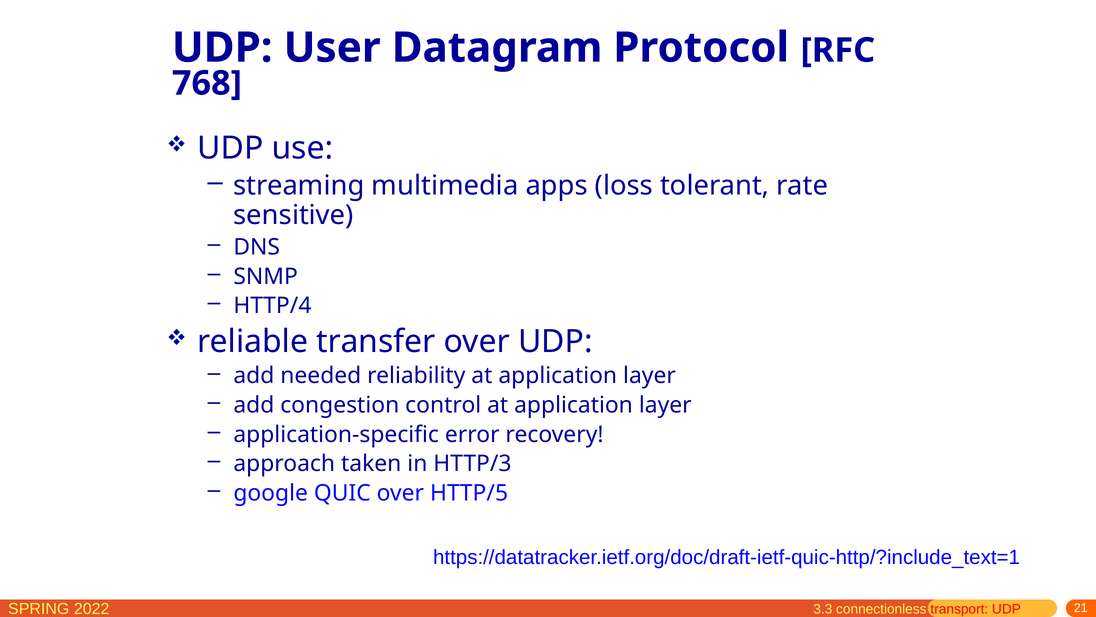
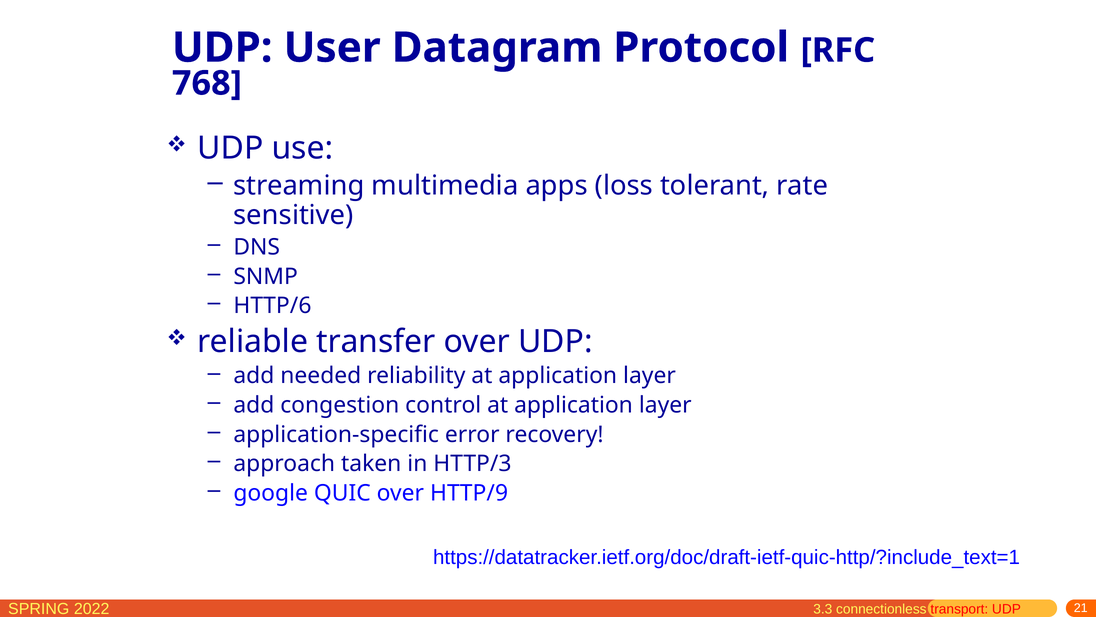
HTTP/4: HTTP/4 -> HTTP/6 (272, 305)
HTTP/5: HTTP/5 -> HTTP/9 (469, 493)
